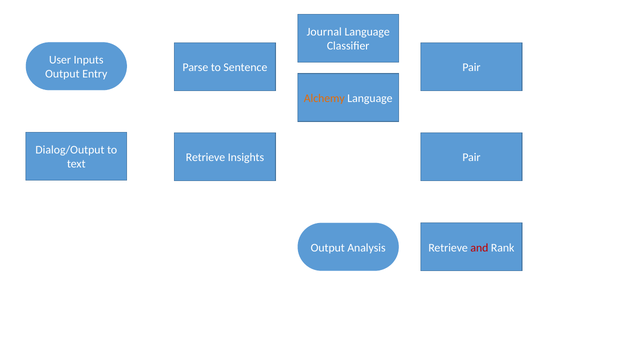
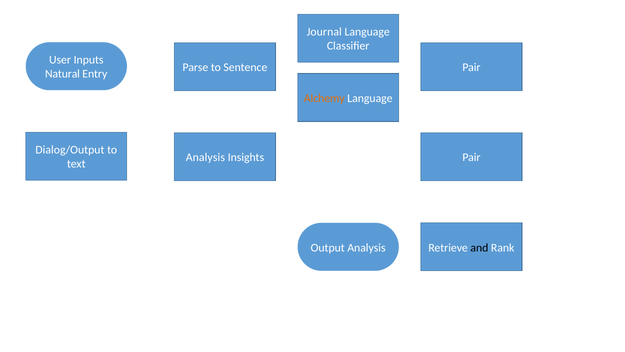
Output: Output -> Natural (62, 74)
Retrieve: Retrieve -> Analysis (205, 157)
and colour: red -> black (479, 247)
